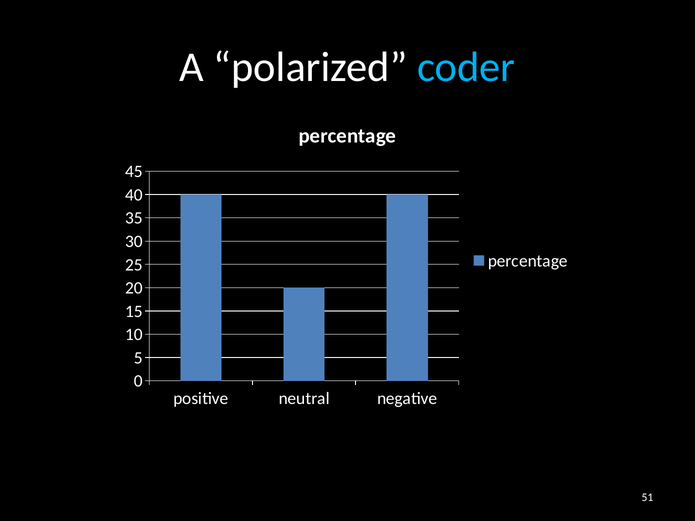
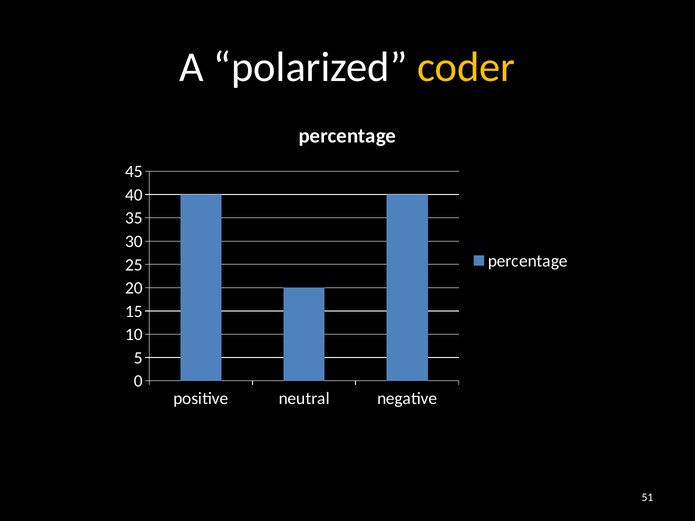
coder colour: light blue -> yellow (466, 67)
